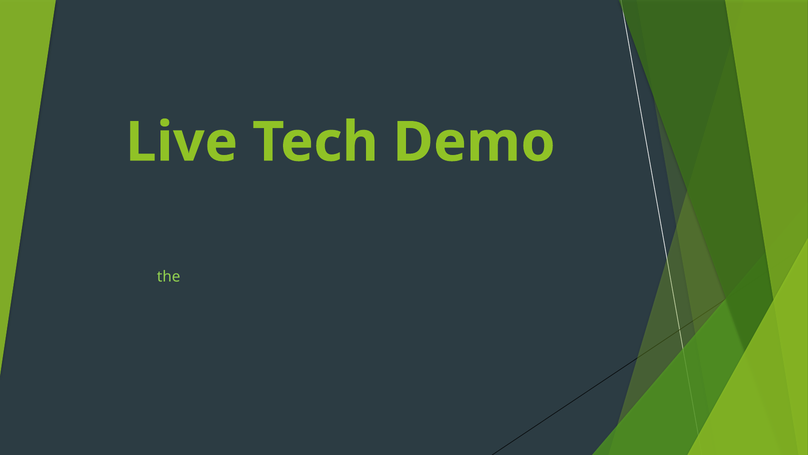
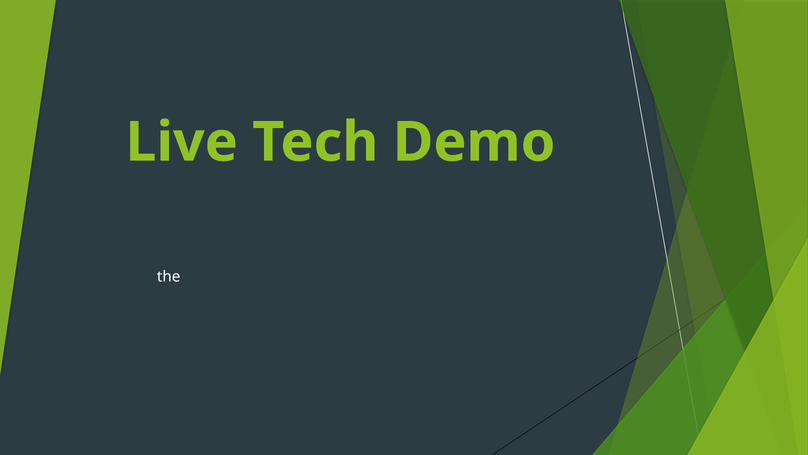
the colour: light green -> white (169, 277)
